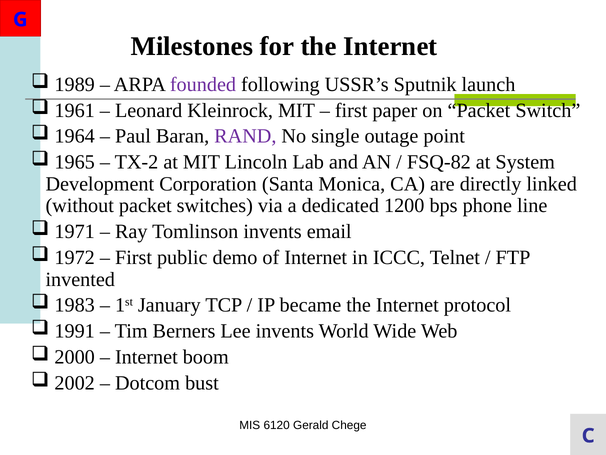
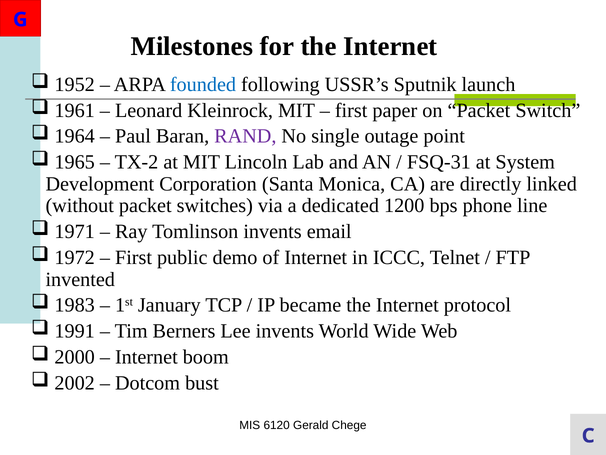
1989: 1989 -> 1952 (75, 84)
founded colour: purple -> blue (203, 84)
FSQ-82: FSQ-82 -> FSQ-31 (439, 162)
